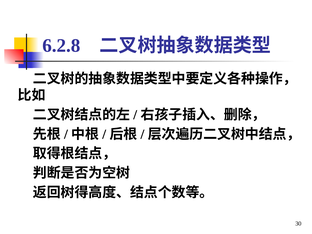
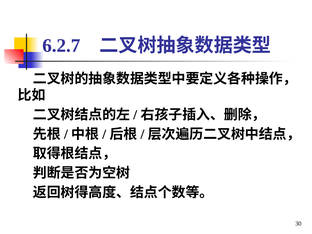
6.2.8: 6.2.8 -> 6.2.7 (61, 46)
